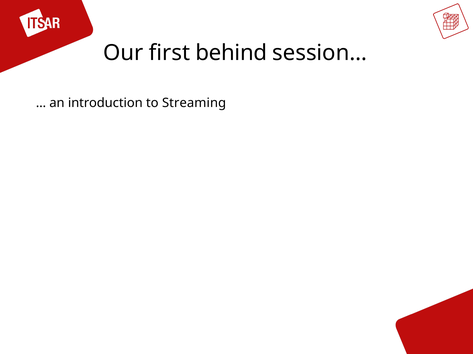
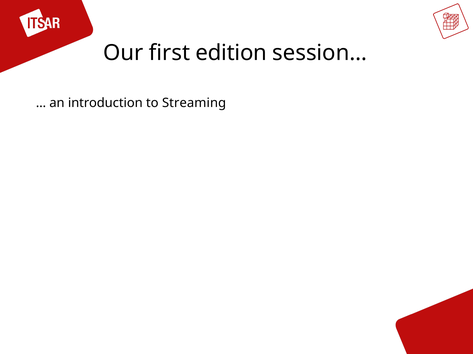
behind: behind -> edition (231, 53)
